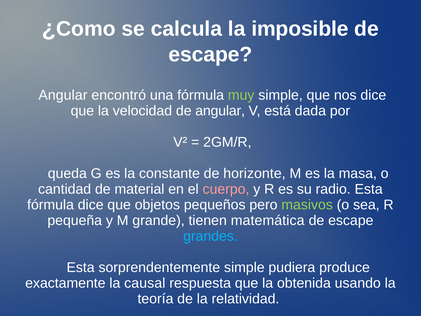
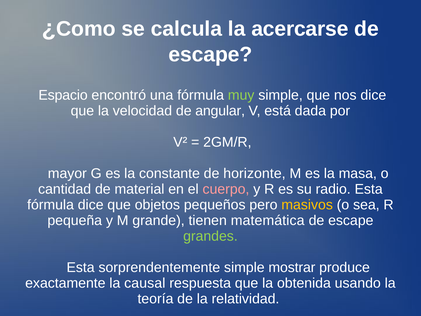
imposible: imposible -> acercarse (300, 29)
Angular: Angular -> Espacio (63, 95)
queda: queda -> mayor (67, 173)
masivos colour: light green -> yellow (307, 205)
grandes colour: light blue -> light green (210, 236)
pudiera: pudiera -> mostrar (292, 267)
